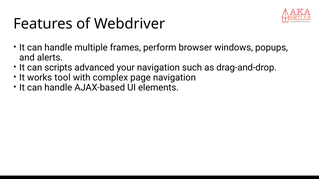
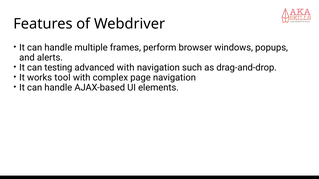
scripts: scripts -> testing (58, 68)
advanced your: your -> with (126, 68)
